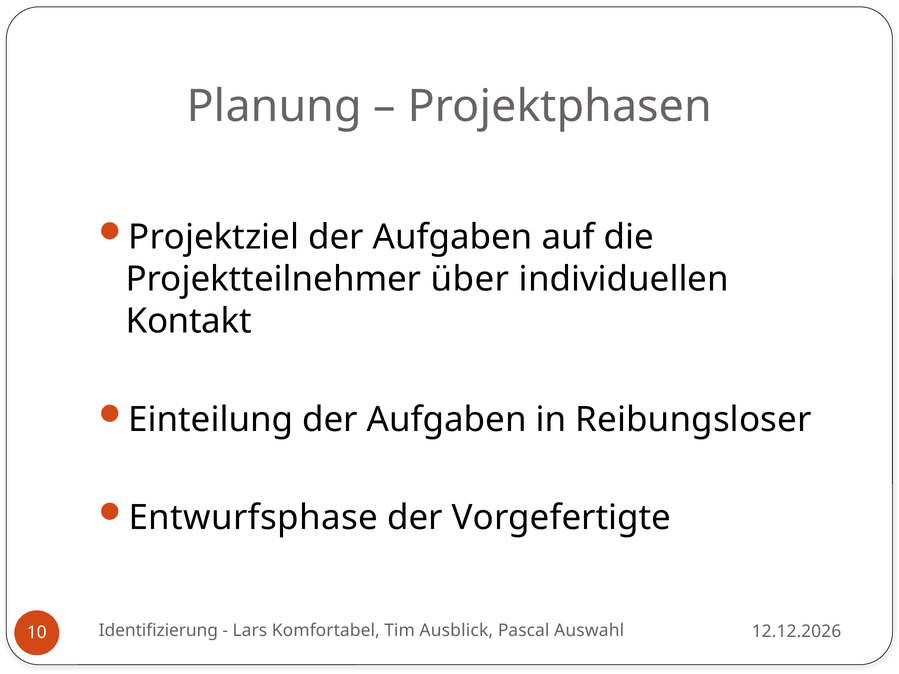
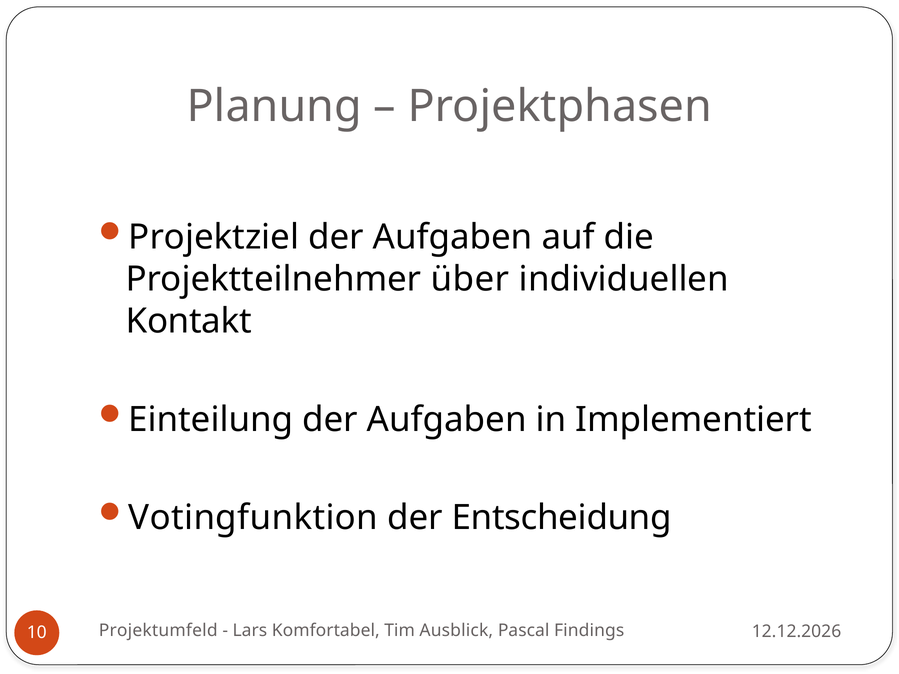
Reibungsloser: Reibungsloser -> Implementiert (694, 420)
Entwurfsphase: Entwurfsphase -> Votingfunktion (253, 518)
Vorgefertigte: Vorgefertigte -> Entscheidung (562, 518)
Identifizierung: Identifizierung -> Projektumfeld (158, 631)
Auswahl: Auswahl -> Findings (589, 631)
